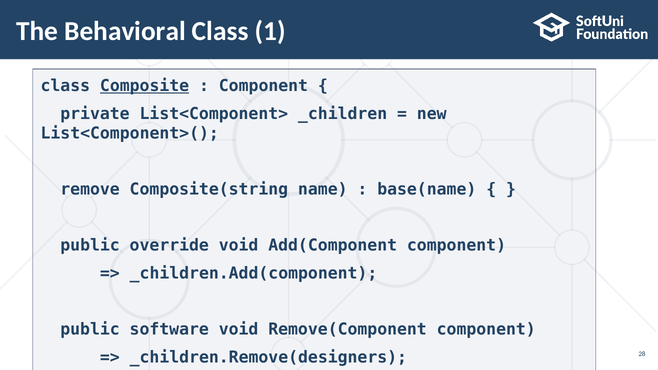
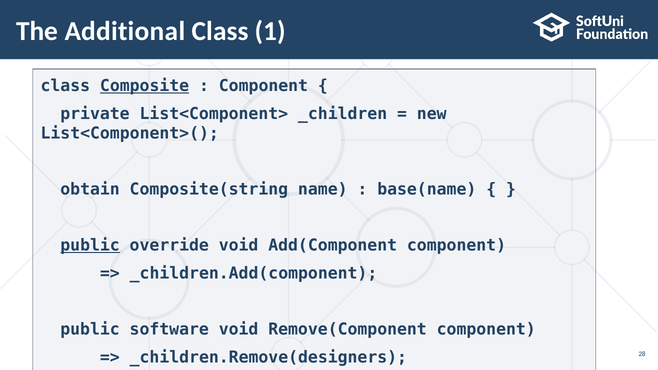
Behavioral: Behavioral -> Additional (125, 31)
remove: remove -> obtain (90, 190)
public underline: none -> present (90, 246)
